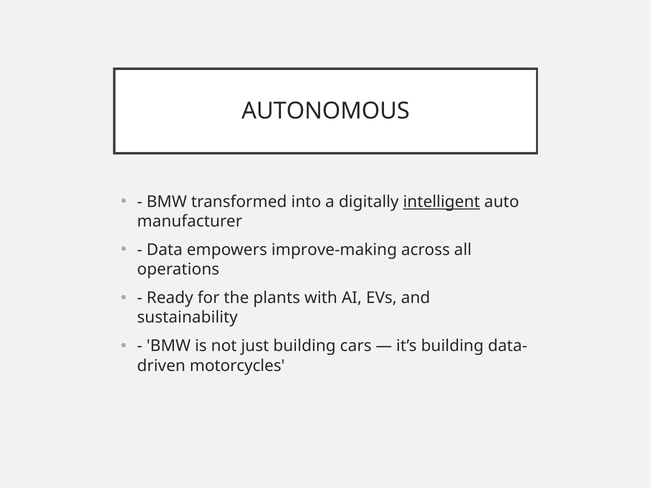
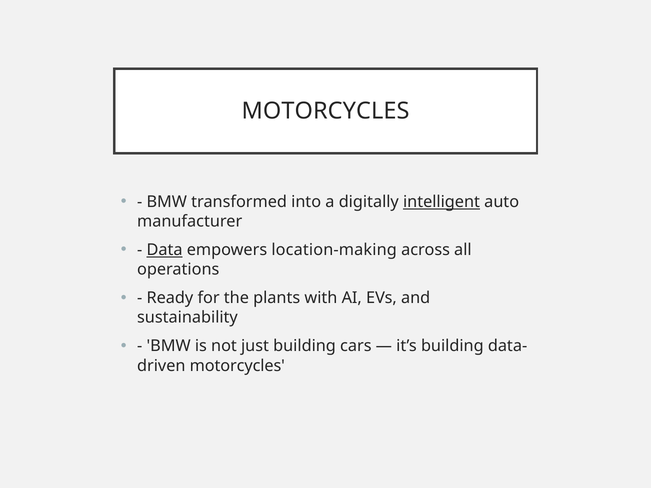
AUTONOMOUS: AUTONOMOUS -> MOTORCYCLES (326, 111)
Data underline: none -> present (165, 250)
improve-making: improve-making -> location-making (334, 250)
